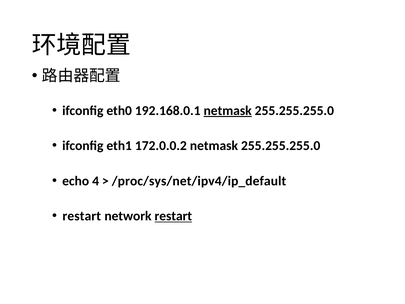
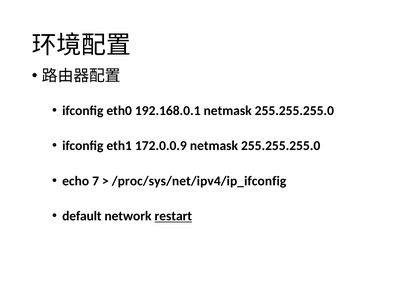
netmask underline: present -> none (228, 111)
172.0.0.2: 172.0.0.2 -> 172.0.0.9 (161, 146)
4: 4 -> 7 (96, 181)
/proc/sys/net/ipv4/ip_default: /proc/sys/net/ipv4/ip_default -> /proc/sys/net/ipv4/ip_ifconfig (199, 181)
restart: restart -> default (82, 216)
